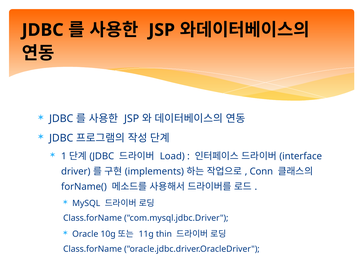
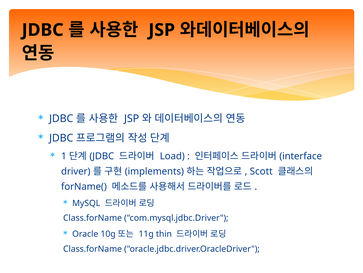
Conn: Conn -> Scott (261, 171)
